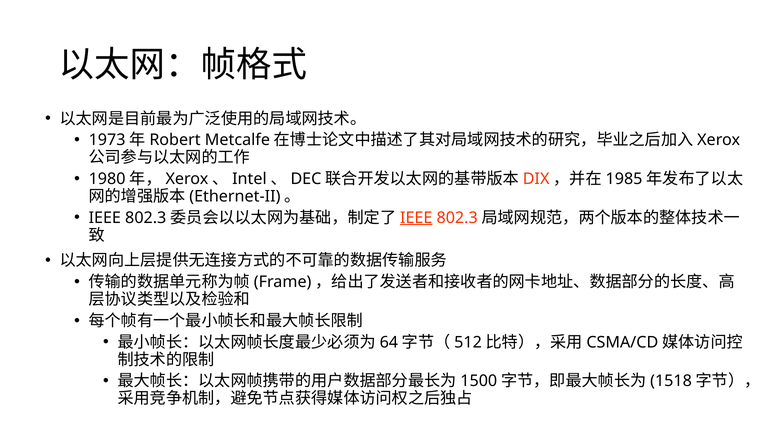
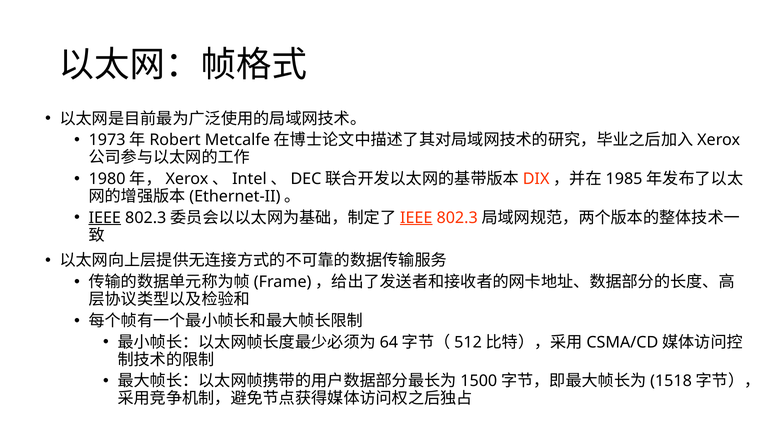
IEEE underline: none -> present (105, 218)
